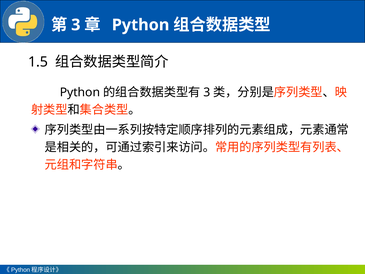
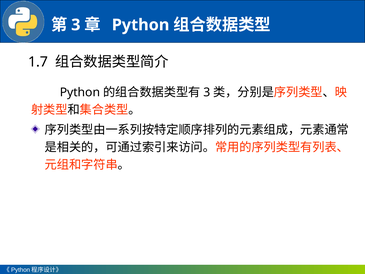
1.5: 1.5 -> 1.7 (38, 62)
